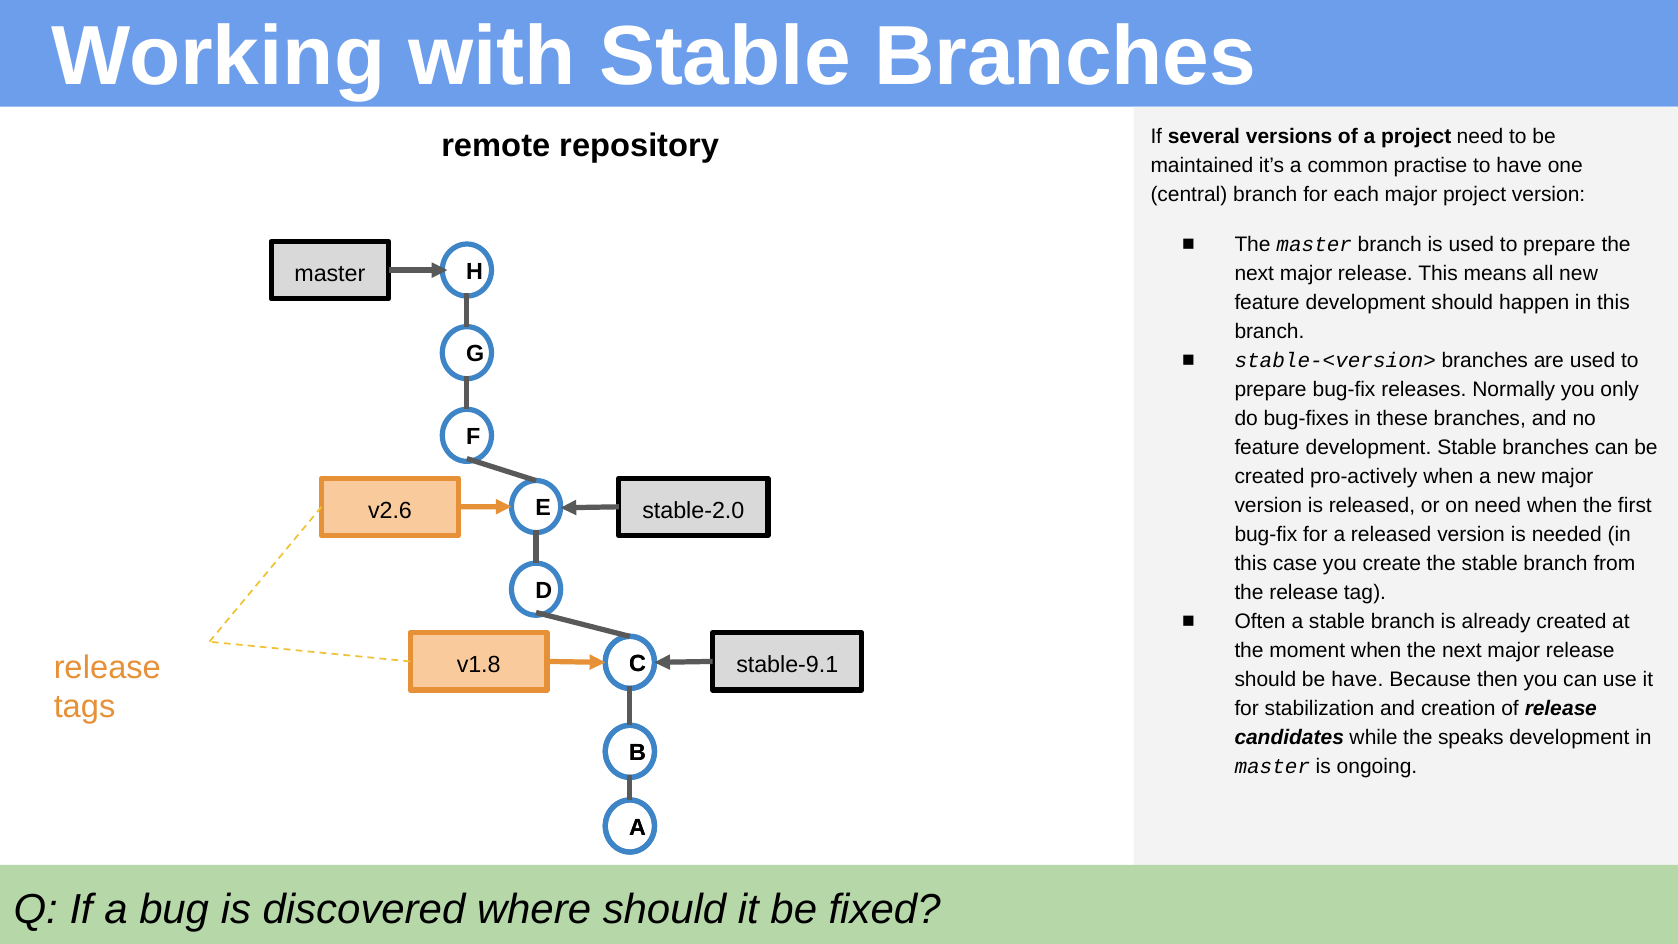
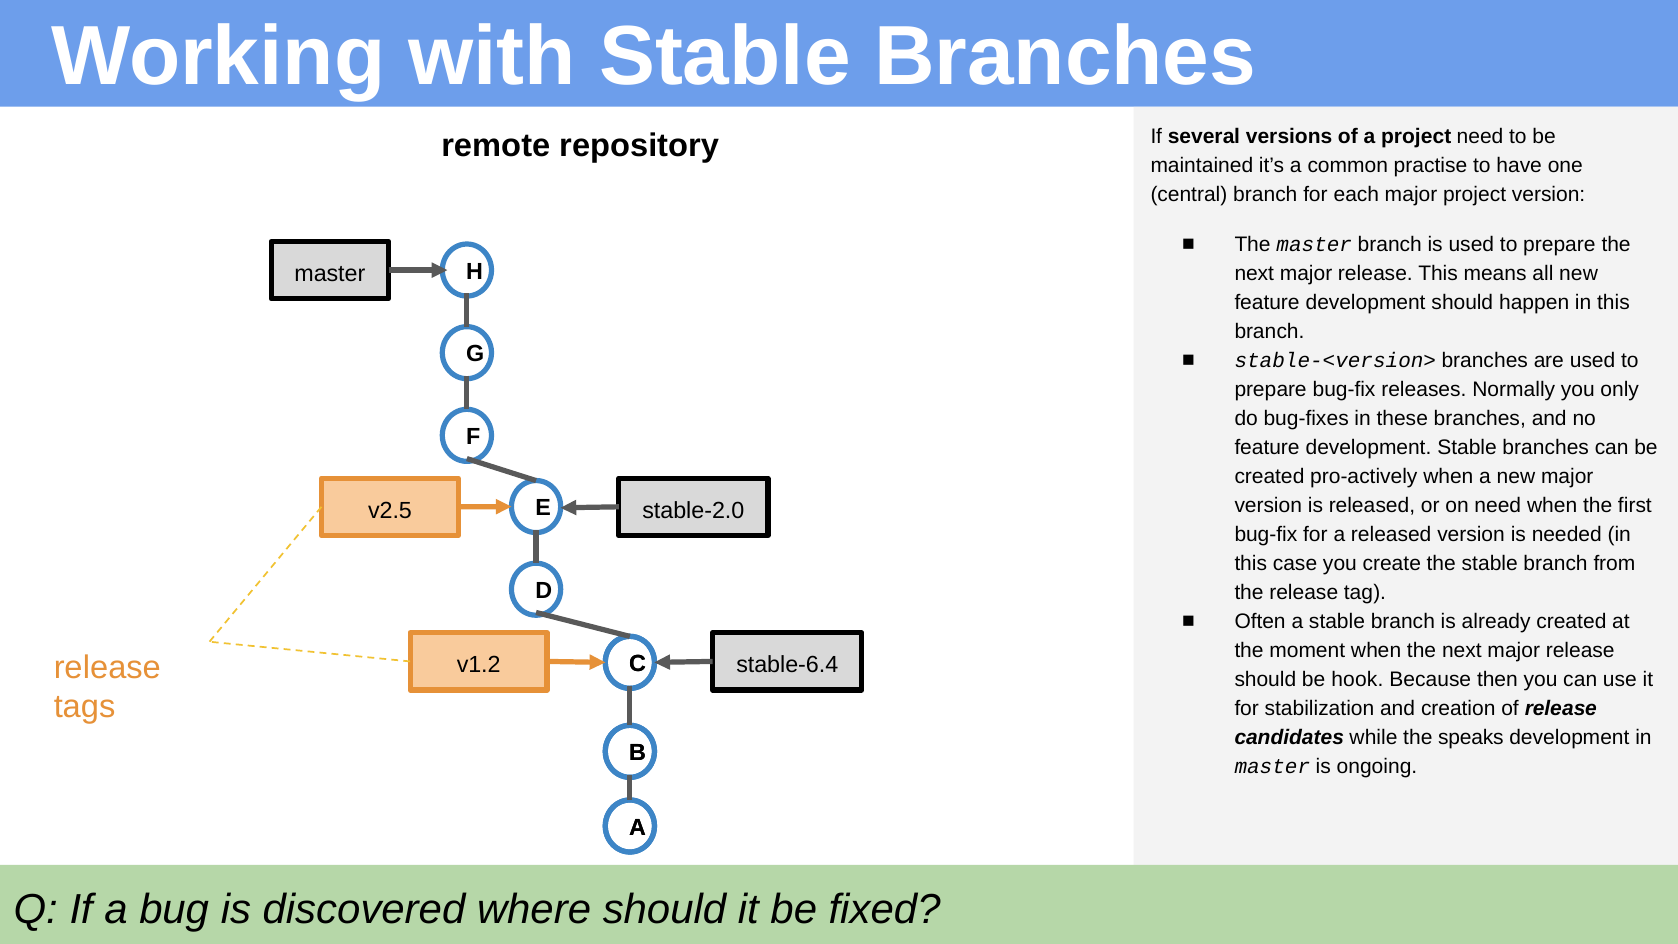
v2.6: v2.6 -> v2.5 (390, 511)
v1.8: v1.8 -> v1.2 (479, 665)
stable-9.1: stable-9.1 -> stable-6.4 (787, 665)
be have: have -> hook (1357, 680)
